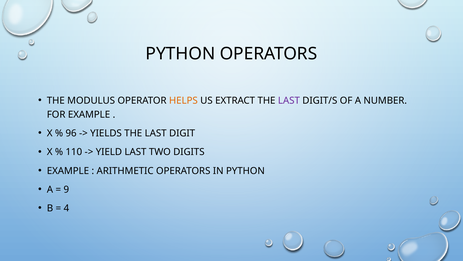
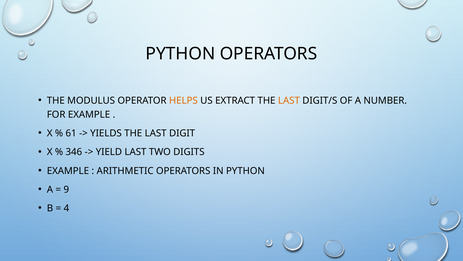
LAST colour: purple -> orange (289, 100)
96: 96 -> 61 (71, 133)
110: 110 -> 346 (74, 152)
